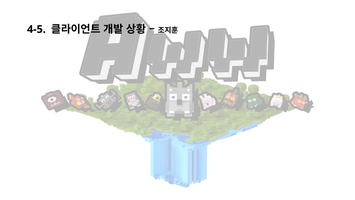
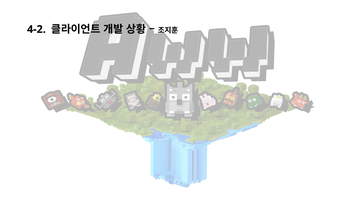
4-5: 4-5 -> 4-2 (36, 29)
